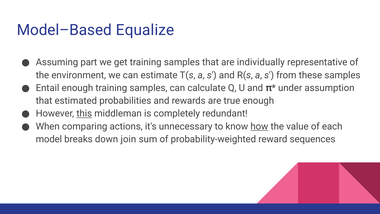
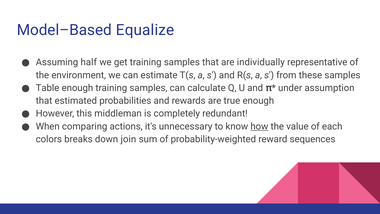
part: part -> half (89, 62)
Entail: Entail -> Table (48, 88)
this underline: present -> none (84, 113)
model: model -> colors (49, 139)
